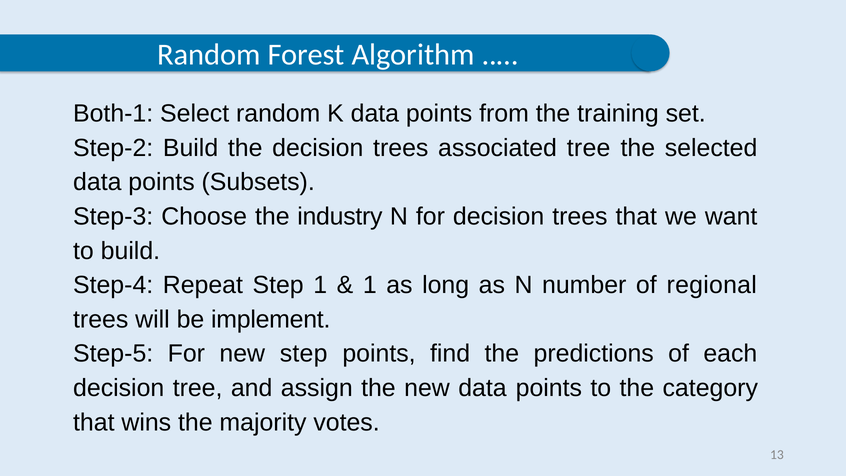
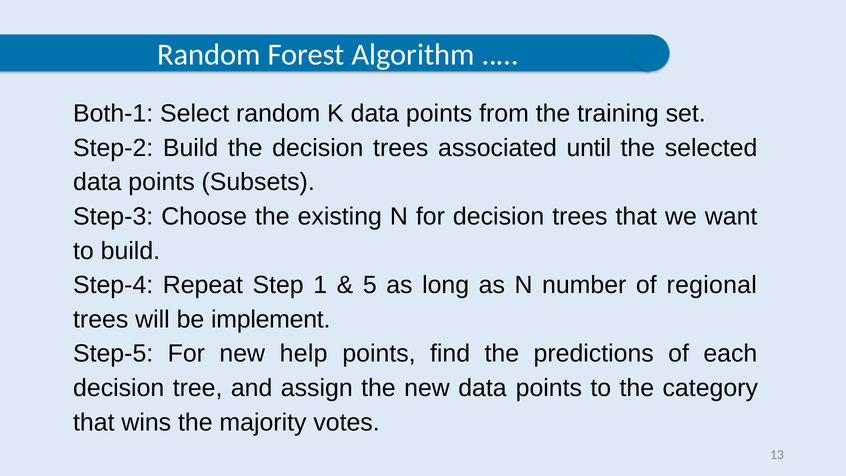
associated tree: tree -> until (589, 148)
industry: industry -> existing (340, 216)
1: 1 -> 5 (370, 285)
new step: step -> help (304, 354)
